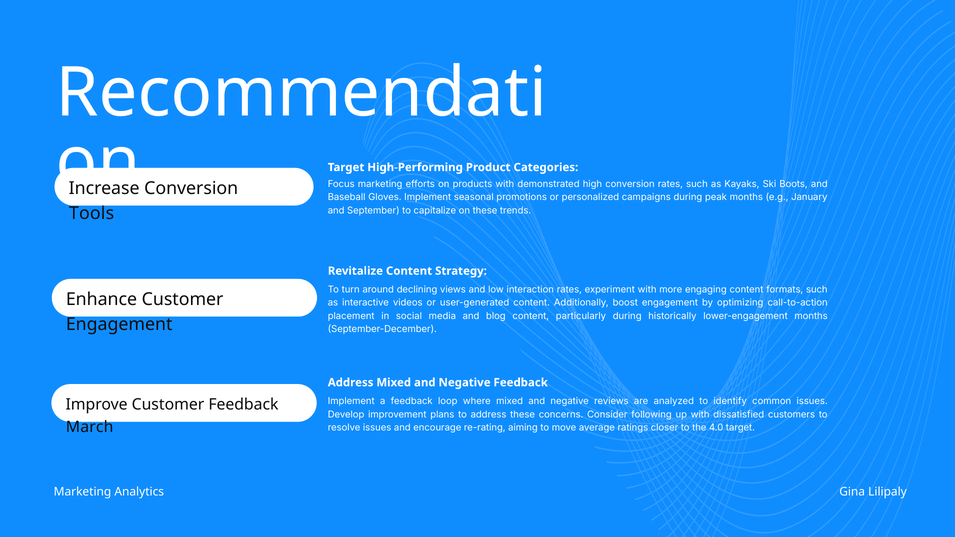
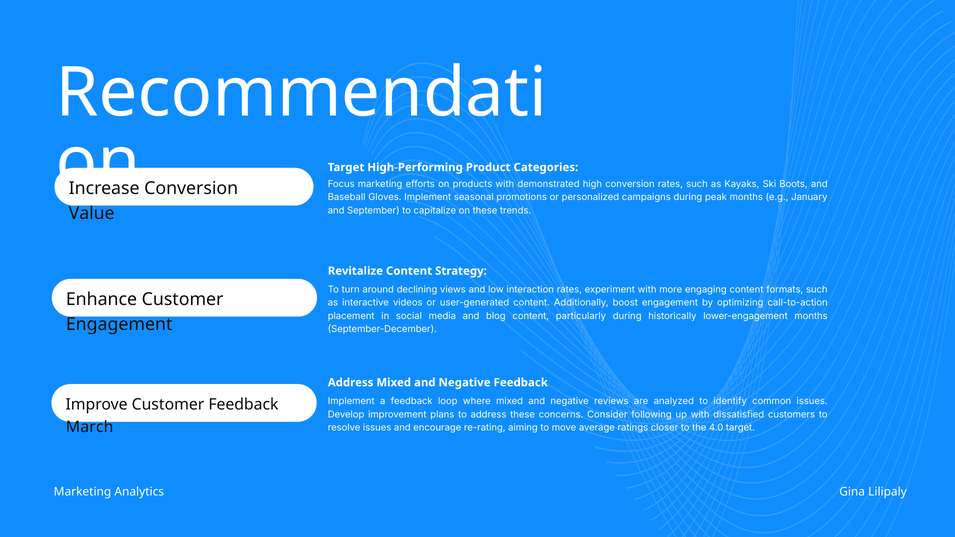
Tools: Tools -> Value (92, 213)
